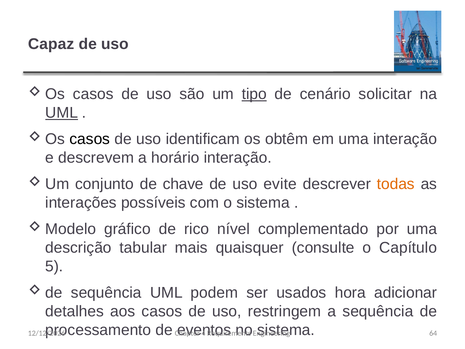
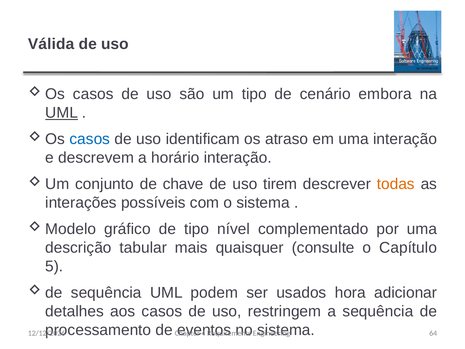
Capaz: Capaz -> Válida (51, 44)
tipo underline: present -> none (254, 94)
solicitar: solicitar -> embora (385, 94)
casos colour: black -> blue (90, 139)
obtêm: obtêm -> atraso (287, 139)
evite: evite -> tirem (280, 184)
de rico: rico -> tipo (197, 229)
